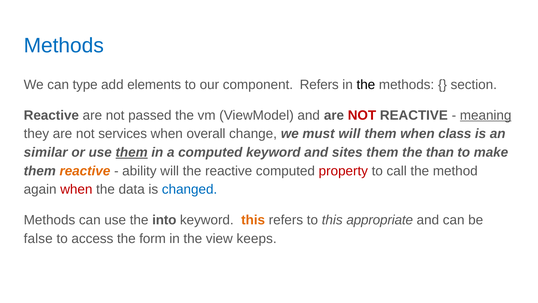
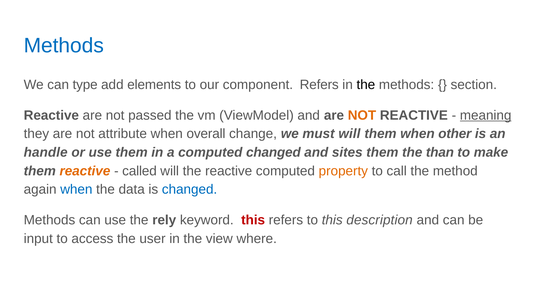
NOT colour: red -> orange (362, 115)
services: services -> attribute (123, 134)
class: class -> other (455, 134)
similar: similar -> handle (46, 152)
them underline: present -> none (132, 152)
computed keyword: keyword -> changed (273, 152)
ability: ability -> called (139, 171)
property colour: red -> orange (343, 171)
when colour: red -> blue (76, 189)
into: into -> rely (164, 220)
this colour: orange -> red (253, 220)
appropriate: appropriate -> description (380, 220)
false: false -> input (38, 238)
form: form -> user (152, 238)
keeps: keeps -> where (257, 238)
